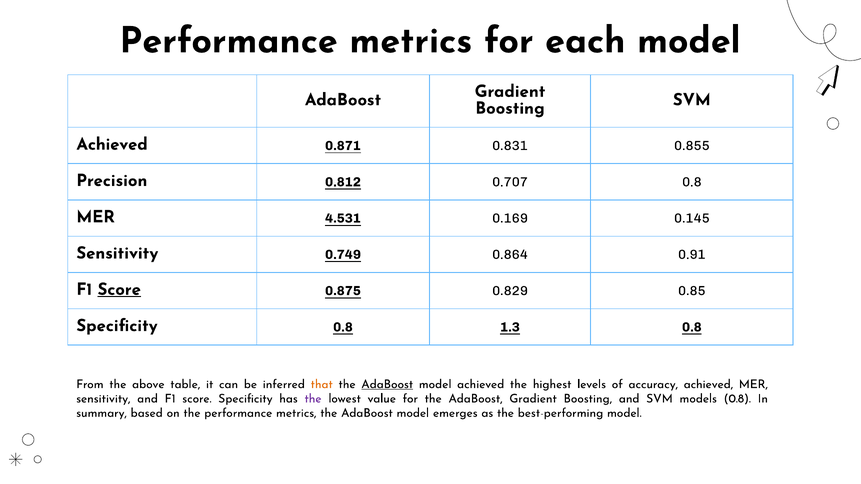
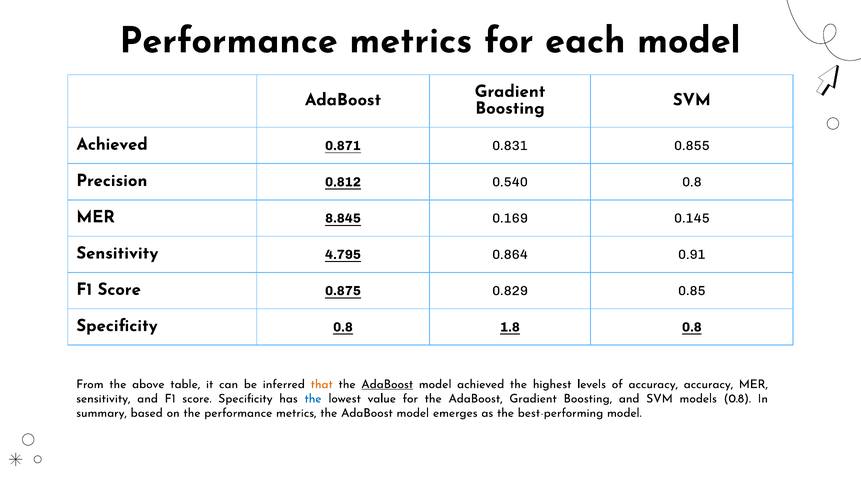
0.707: 0.707 -> 0.540 (510, 182)
4.531: 4.531 -> 8.845 (343, 218)
0.749: 0.749 -> 4.795 (343, 255)
Score underline: present -> none (119, 289)
1.3: 1.3 -> 1.8 (510, 327)
accuracy achieved: achieved -> accuracy (708, 384)
the colour: purple -> blue (313, 399)
